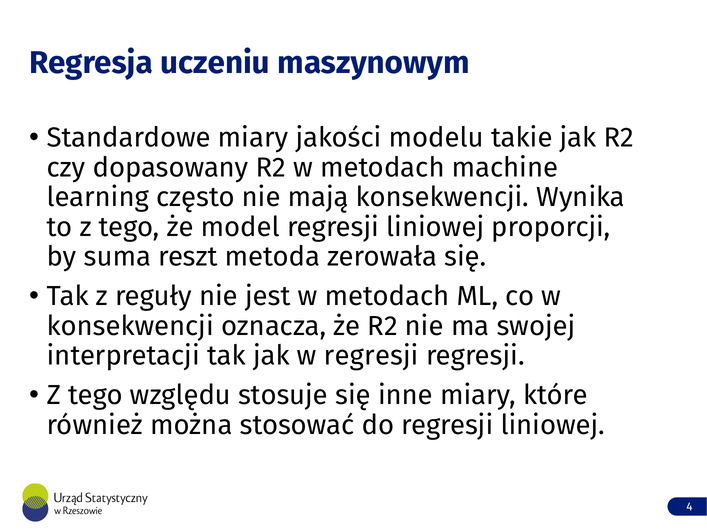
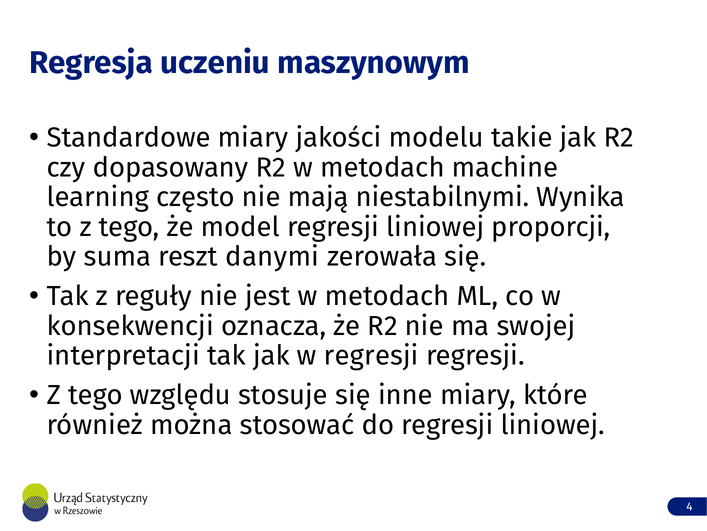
mają konsekwencji: konsekwencji -> niestabilnymi (443, 197)
metoda: metoda -> danymi (272, 256)
